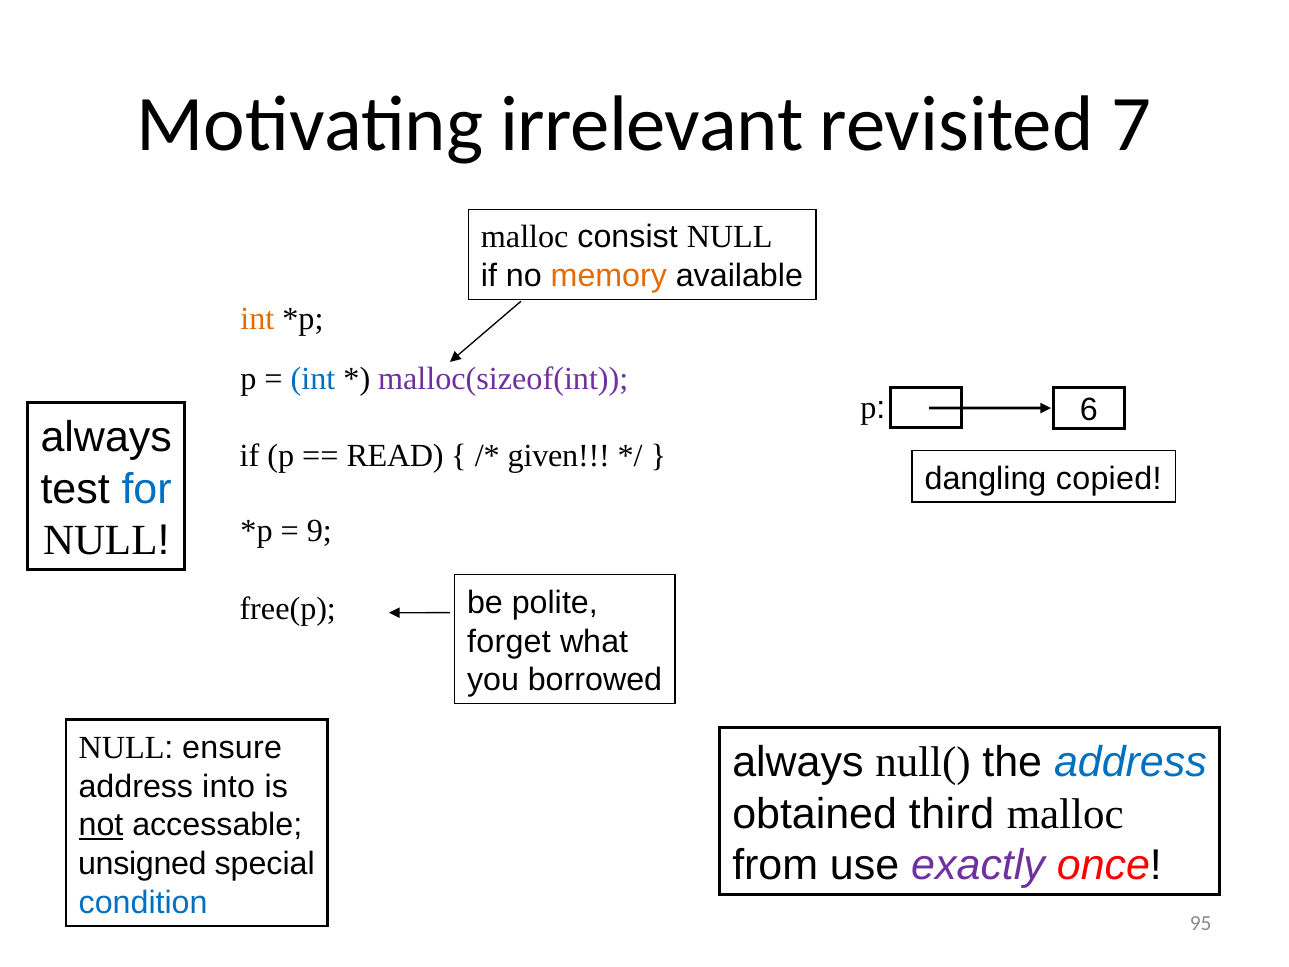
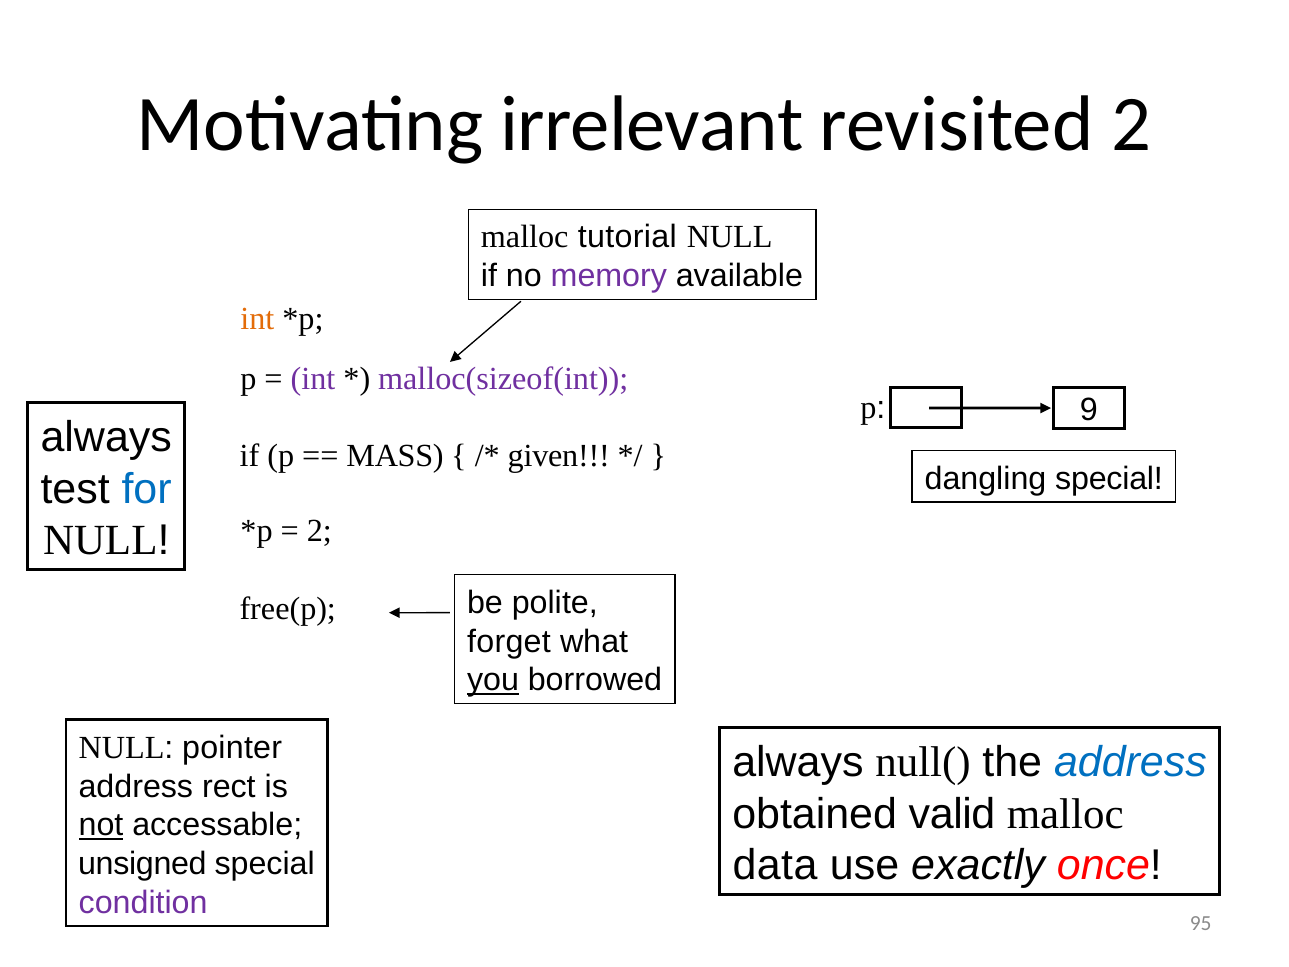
revisited 7: 7 -> 2 (1131, 125)
consist: consist -> tutorial (627, 237)
memory colour: orange -> purple (609, 276)
int colour: blue -> purple (313, 378)
6: 6 -> 9 (1089, 410)
READ: READ -> MASS (395, 456)
dangling copied: copied -> special (1109, 479)
9: 9 -> 2 (319, 531)
you underline: none -> present (493, 680)
ensure: ensure -> pointer (232, 748)
into: into -> rect (229, 786)
third: third -> valid (952, 814)
from: from -> data (775, 865)
exactly colour: purple -> black (978, 865)
condition colour: blue -> purple (143, 902)
